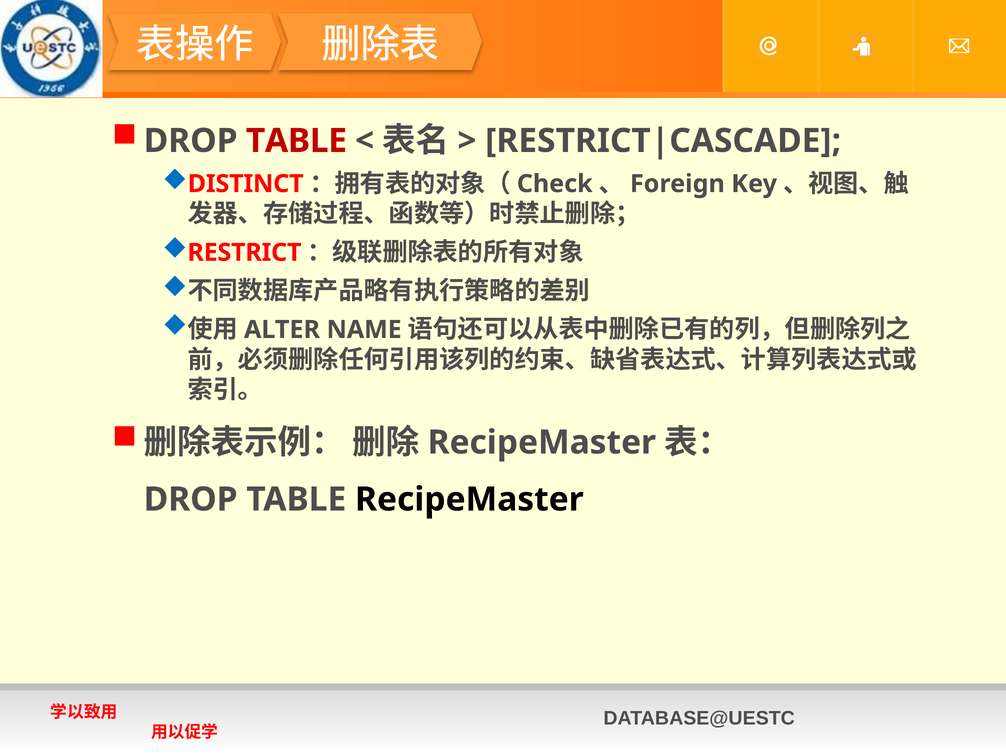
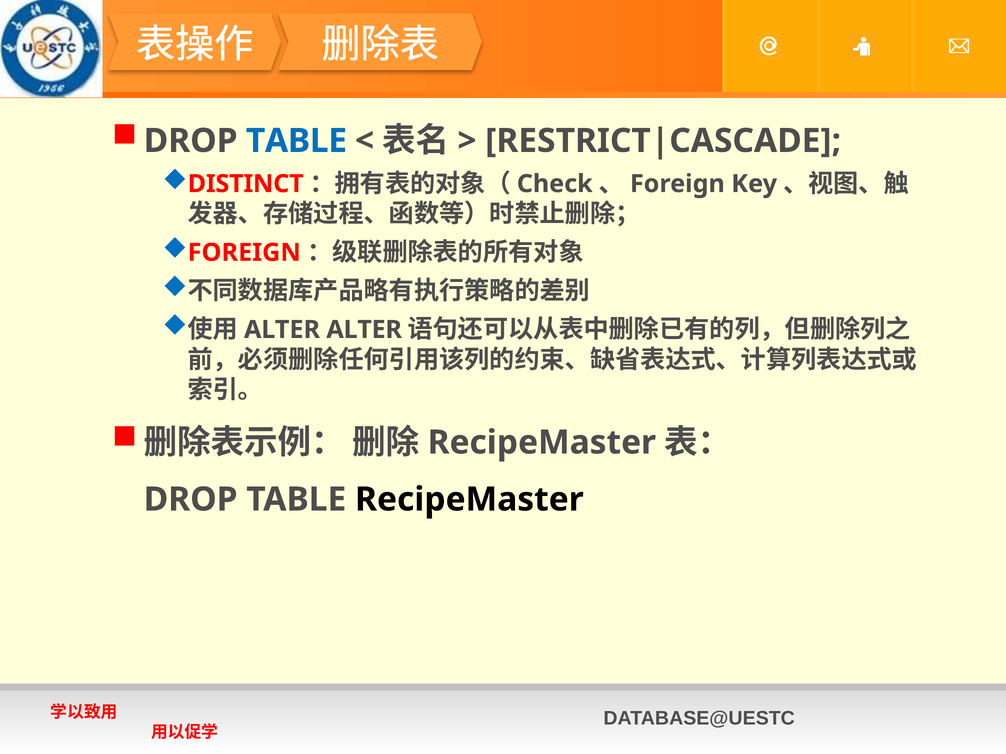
TABLE colour: red -> blue (296, 141)
RESTRICT: RESTRICT -> FOREIGN (244, 253)
NAME: NAME -> ALTER (364, 330)
